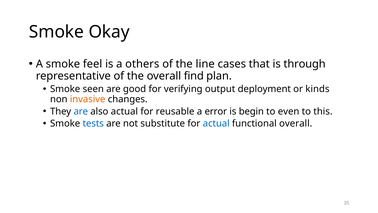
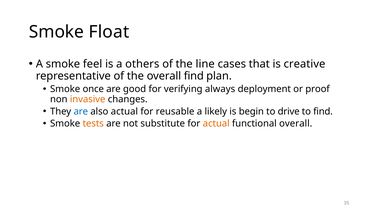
Okay: Okay -> Float (109, 32)
through: through -> creative (304, 64)
seen: seen -> once (93, 89)
output: output -> always (220, 89)
kinds: kinds -> proof (318, 89)
error: error -> likely (216, 111)
even: even -> drive (289, 111)
to this: this -> find (323, 111)
tests colour: blue -> orange (93, 123)
actual colour: blue -> orange (216, 123)
